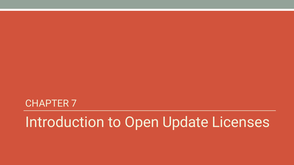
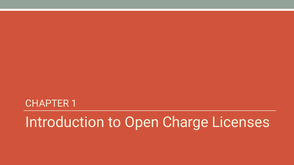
7: 7 -> 1 (74, 104)
Update: Update -> Charge (185, 123)
